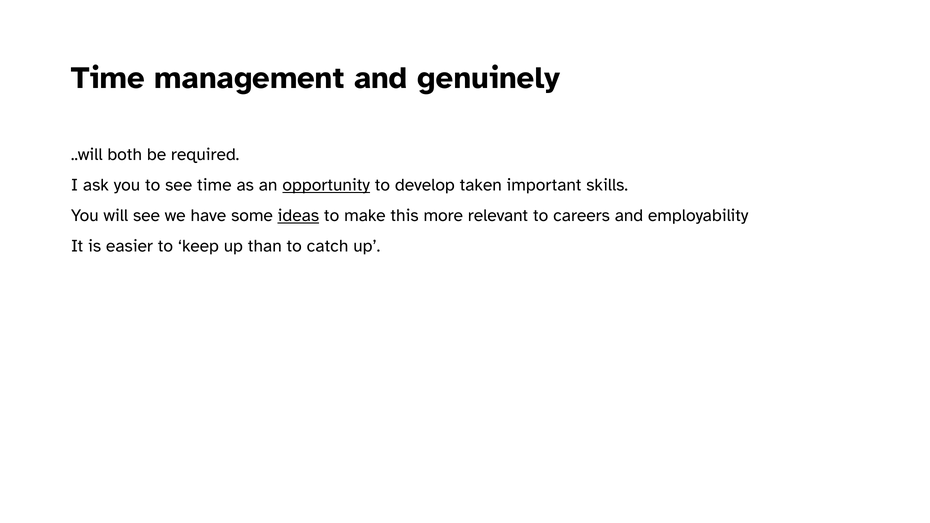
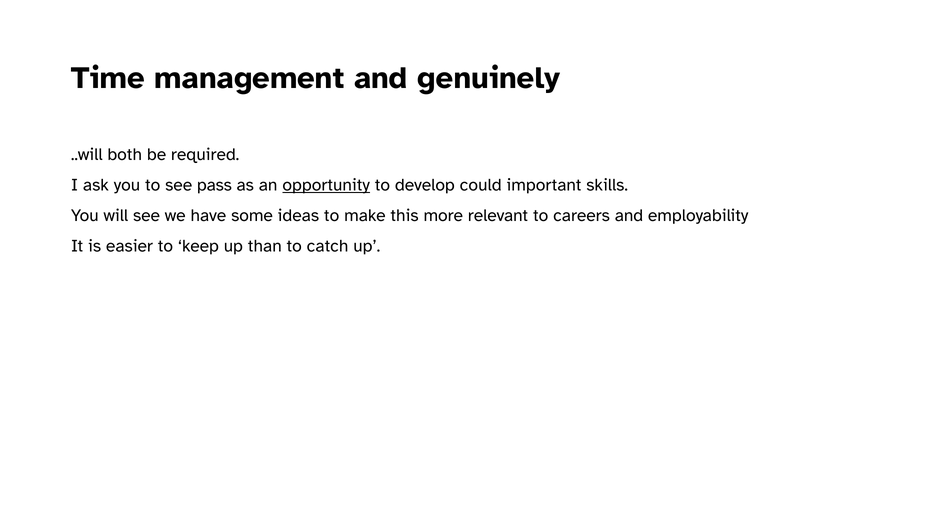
see time: time -> pass (214, 185)
taken: taken -> could (481, 185)
ideas underline: present -> none (298, 216)
